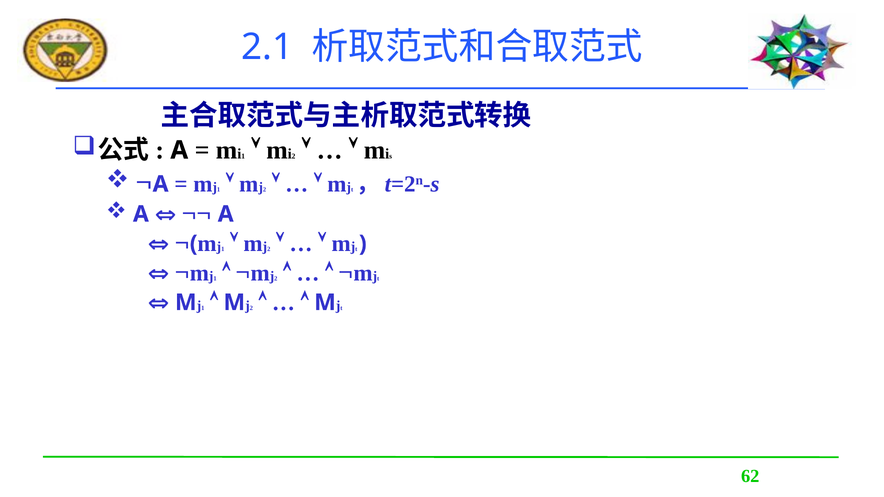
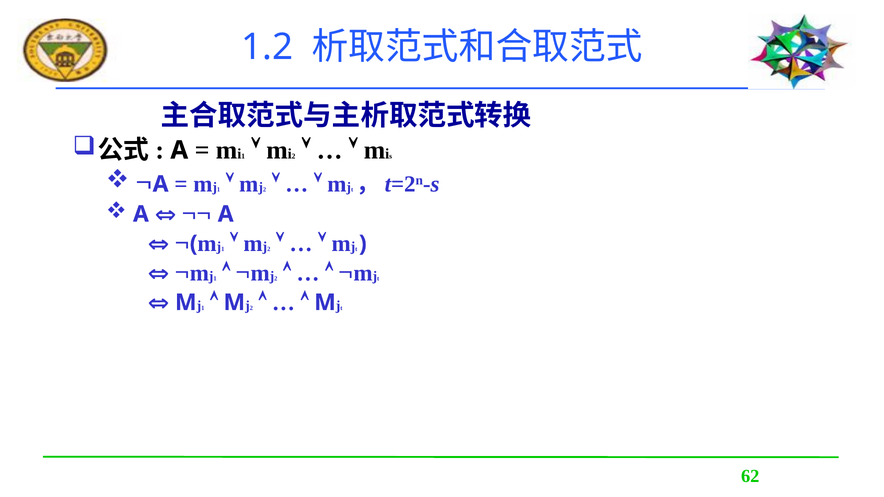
2.1: 2.1 -> 1.2 (267, 47)
